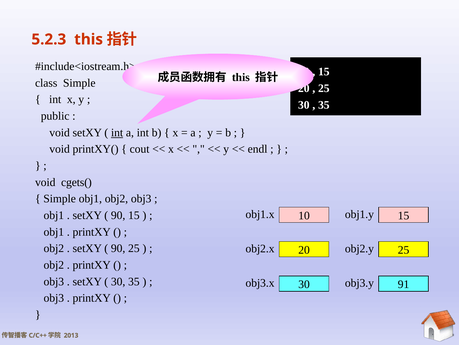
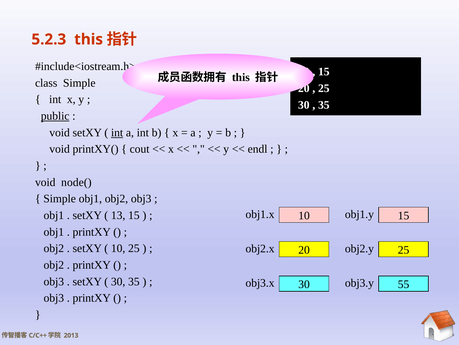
public underline: none -> present (55, 116)
cgets(: cgets( -> node( (76, 182)
90: 90 -> 13 (118, 215)
90: 90 -> 10 (118, 248)
91: 91 -> 55 (404, 284)
